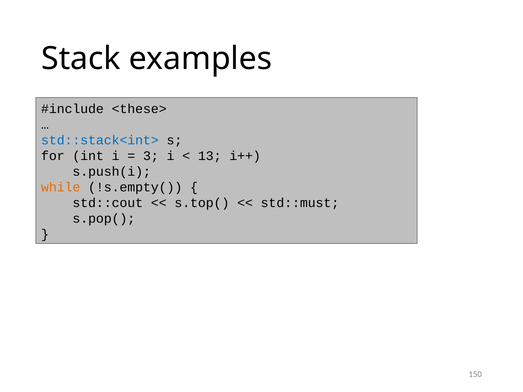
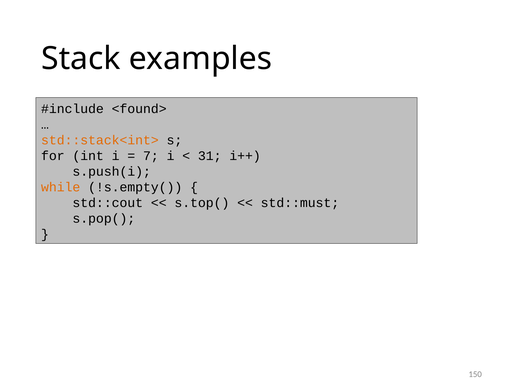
<these>: <these> -> <found> (139, 109)
std::stack<int> colour: blue -> orange (100, 140)
3: 3 -> 7 (151, 156)
13: 13 -> 31 (210, 156)
